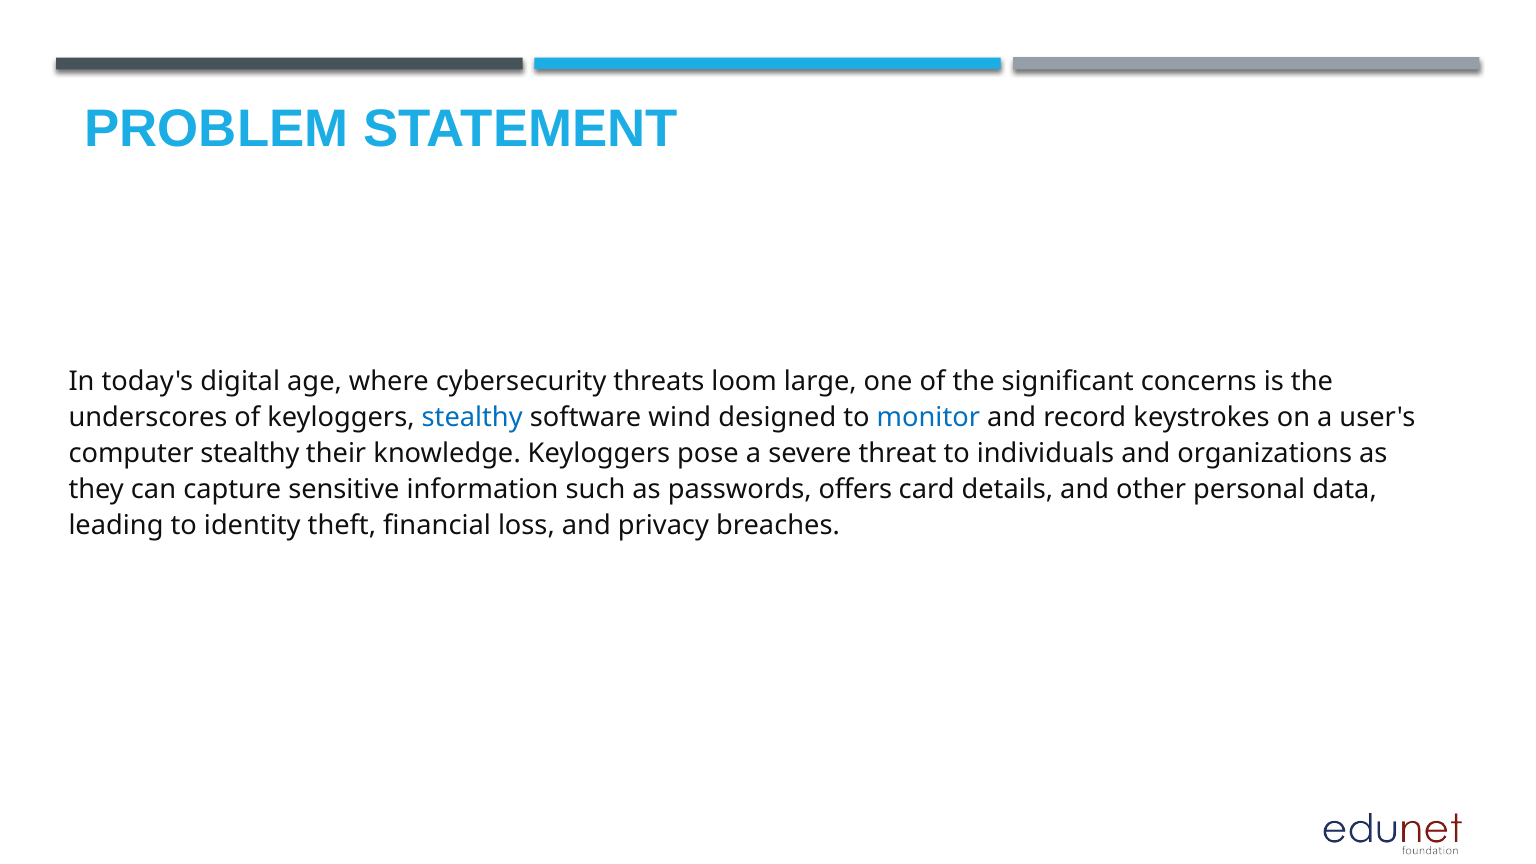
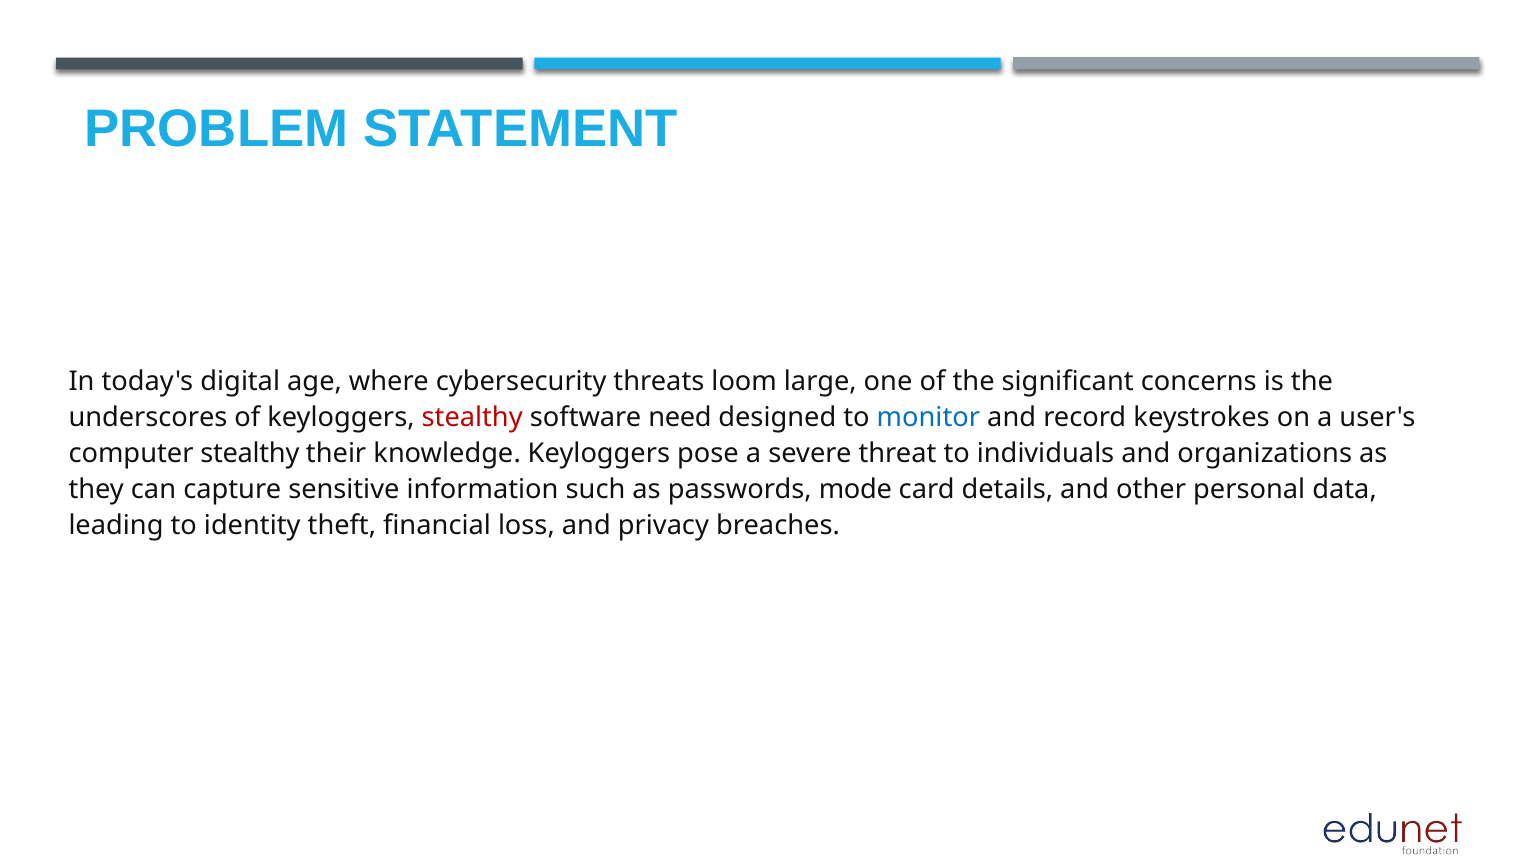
stealthy colour: blue -> red (472, 418)
wind: wind -> need (680, 418)
offers: offers -> mode (855, 490)
